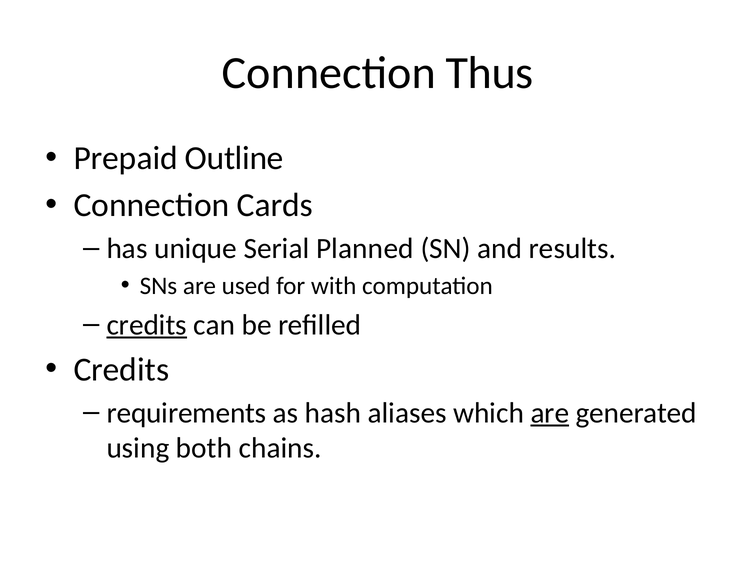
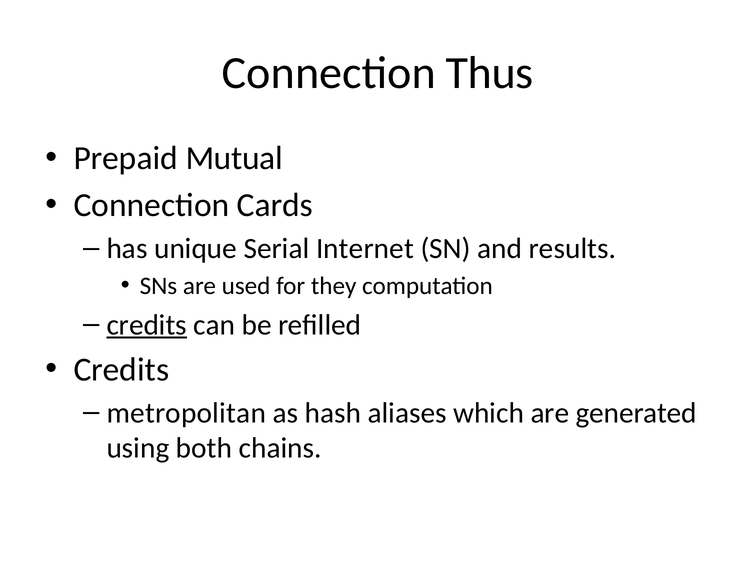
Outline: Outline -> Mutual (234, 158)
Planned: Planned -> Internet (365, 249)
with: with -> they (334, 286)
requirements: requirements -> metropolitan (186, 413)
are underline: present -> none (550, 413)
